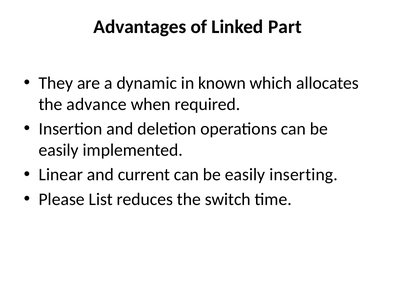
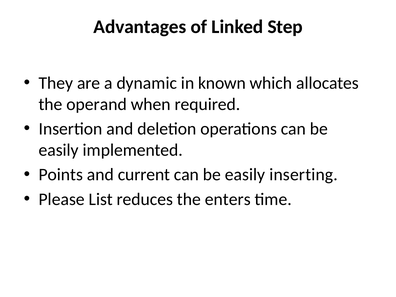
Part: Part -> Step (285, 27)
advance: advance -> operand (97, 104)
Linear: Linear -> Points (61, 175)
switch: switch -> enters (228, 199)
